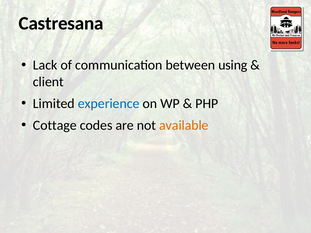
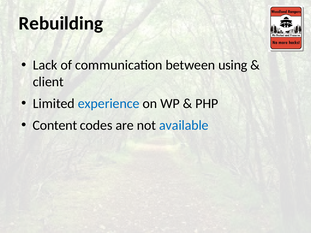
Castresana: Castresana -> Rebuilding (61, 23)
Cottage: Cottage -> Content (55, 125)
available colour: orange -> blue (184, 125)
